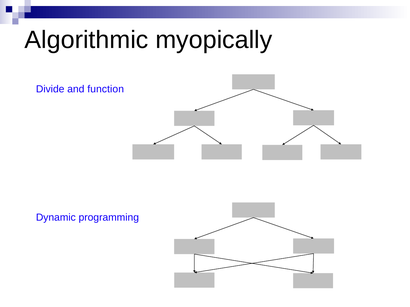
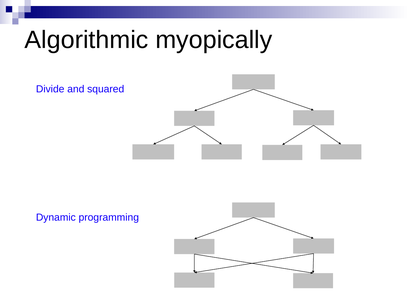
function: function -> squared (106, 89)
